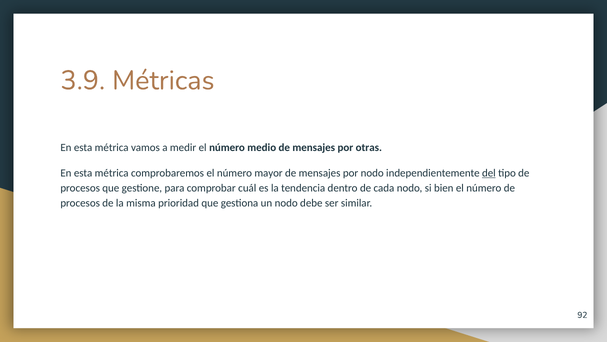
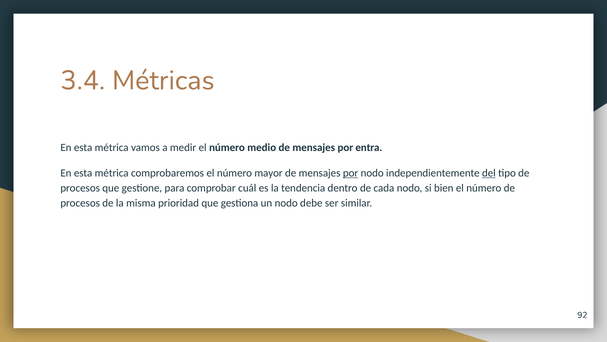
3.9: 3.9 -> 3.4 (83, 80)
otras: otras -> entra (369, 147)
por underline: none -> present (351, 173)
